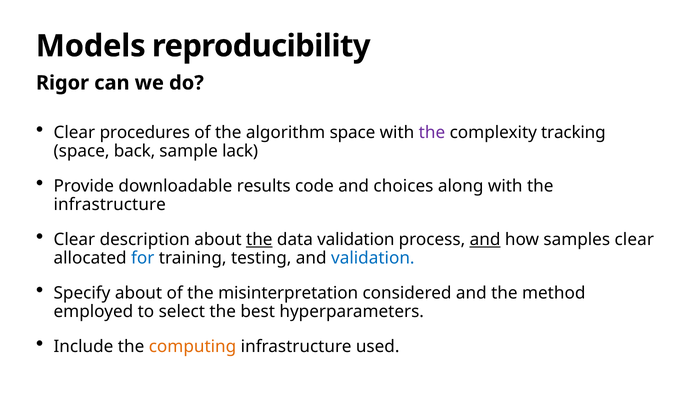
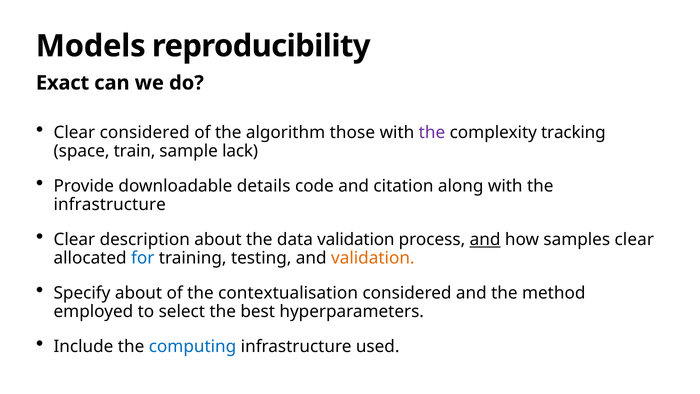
Rigor: Rigor -> Exact (63, 83)
Clear procedures: procedures -> considered (145, 133)
algorithm space: space -> those (352, 133)
back: back -> train (135, 151)
results: results -> details (264, 186)
choices: choices -> citation (403, 186)
the underline: present -> none (259, 239)
validation colour: blue -> orange (373, 258)
misinterpretation: misinterpretation -> contextualisation (288, 293)
computing colour: orange -> blue (193, 346)
